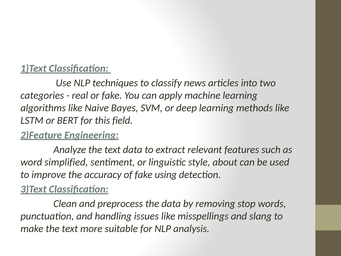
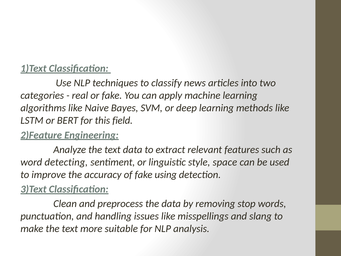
simplified: simplified -> detecting (66, 162)
about: about -> space (225, 162)
